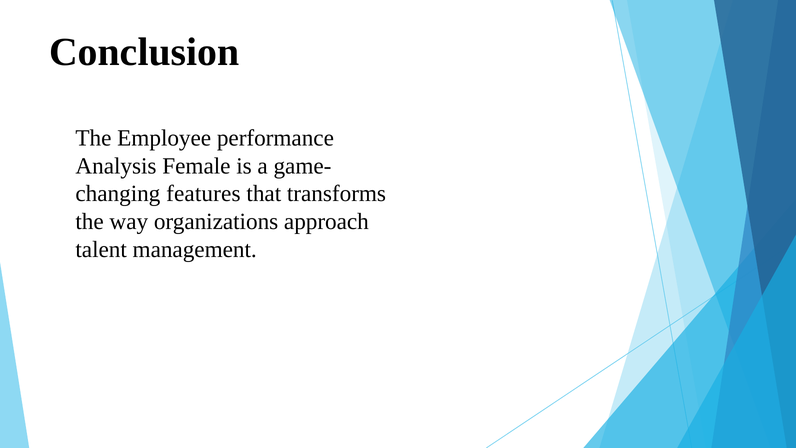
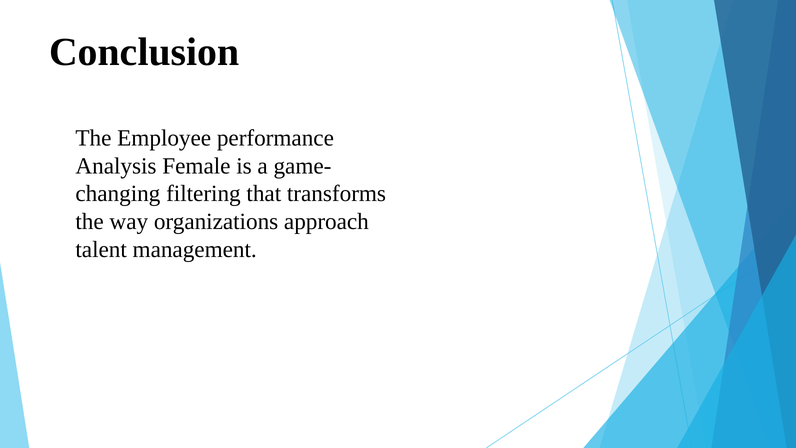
features: features -> filtering (203, 194)
